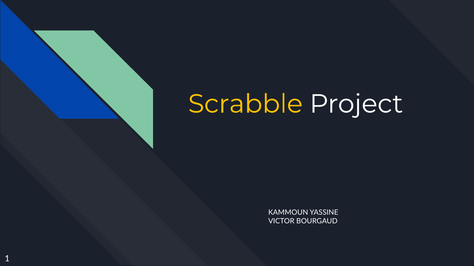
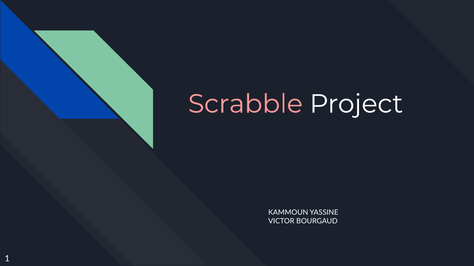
Scrabble colour: yellow -> pink (245, 104)
